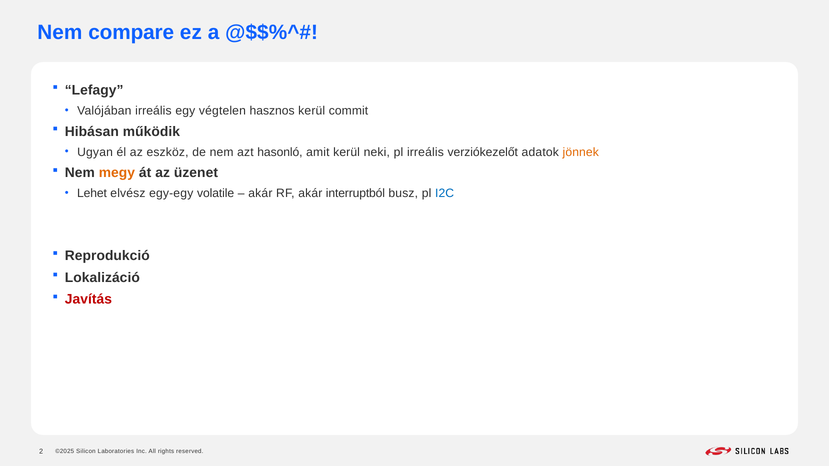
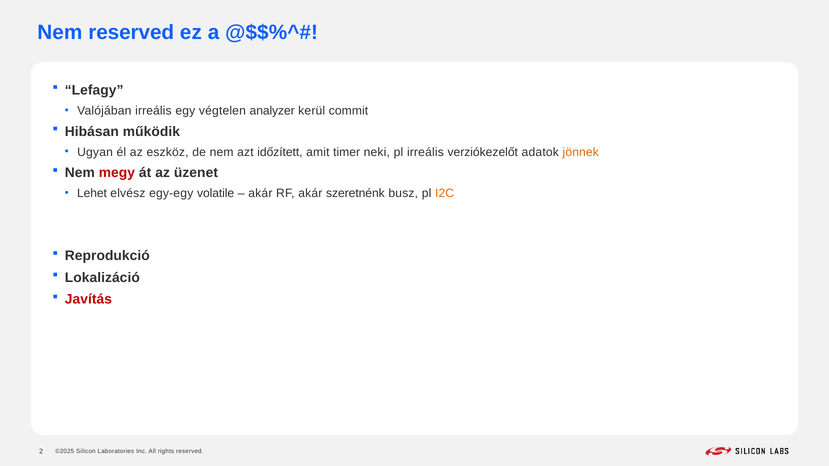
Nem compare: compare -> reserved (131, 33)
hasznos: hasznos -> analyzer (272, 111)
hasonló: hasonló -> időzített (280, 152)
amit kerül: kerül -> timer (347, 152)
megy colour: orange -> red (117, 173)
interruptból: interruptból -> szeretnénk (355, 194)
I2C colour: blue -> orange (445, 194)
